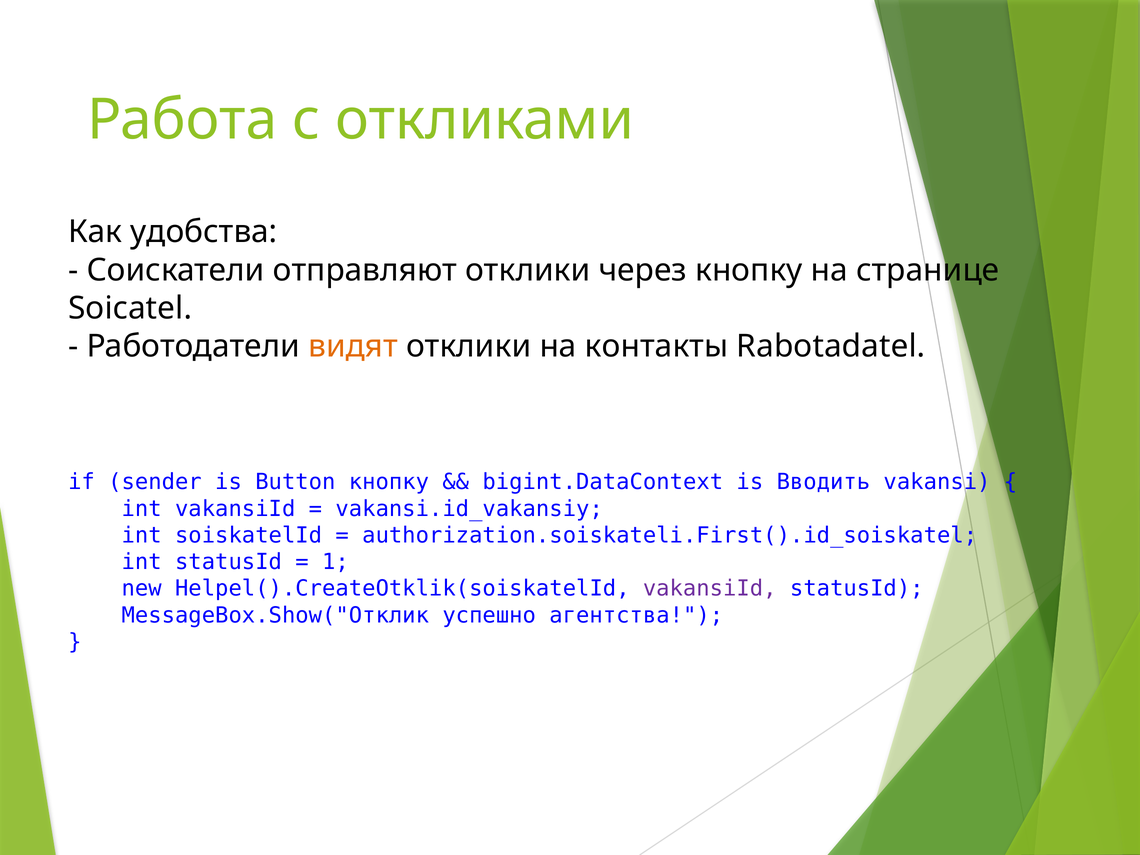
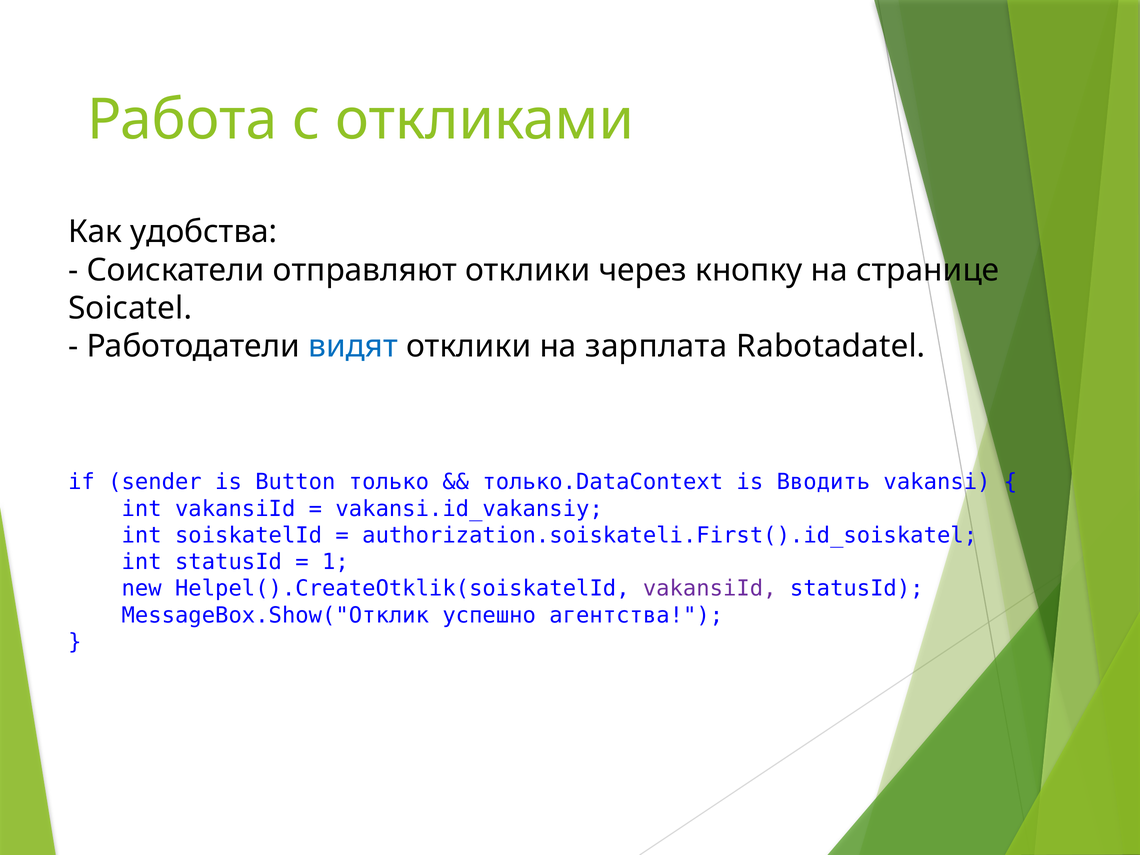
видят colour: orange -> blue (353, 346)
контакты: контакты -> зарплата (656, 346)
Button кнопку: кнопку -> только (389, 482)
bigint.DataContext: bigint.DataContext -> только.DataContext (603, 482)
